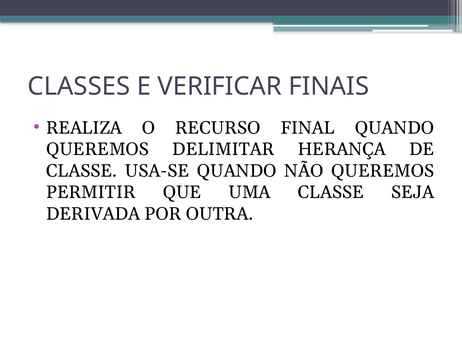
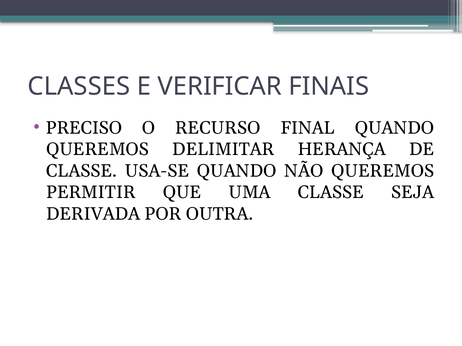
REALIZA: REALIZA -> PRECISO (84, 128)
